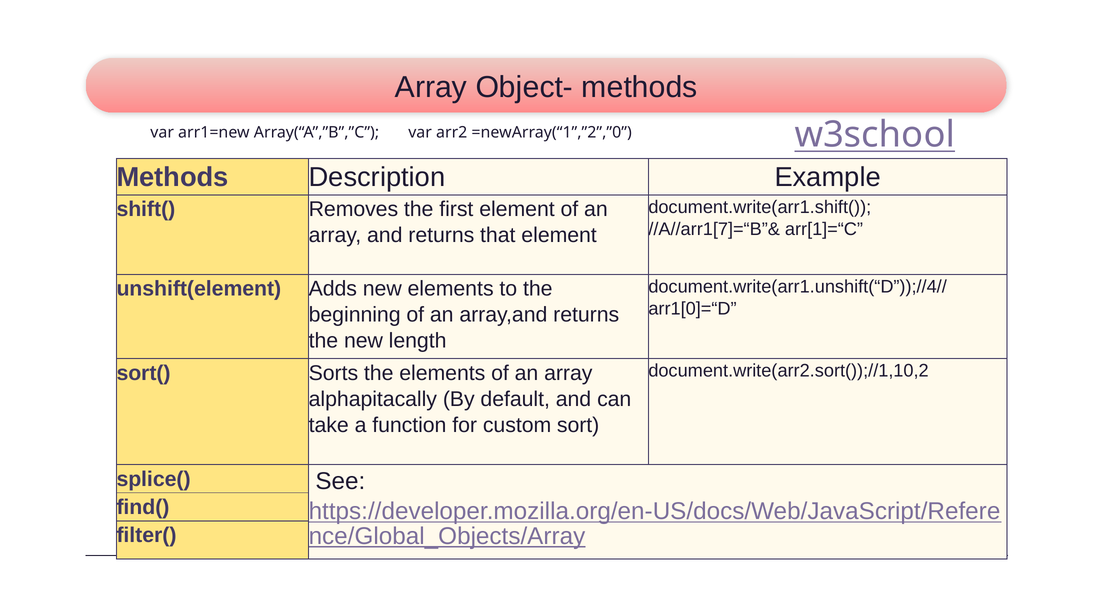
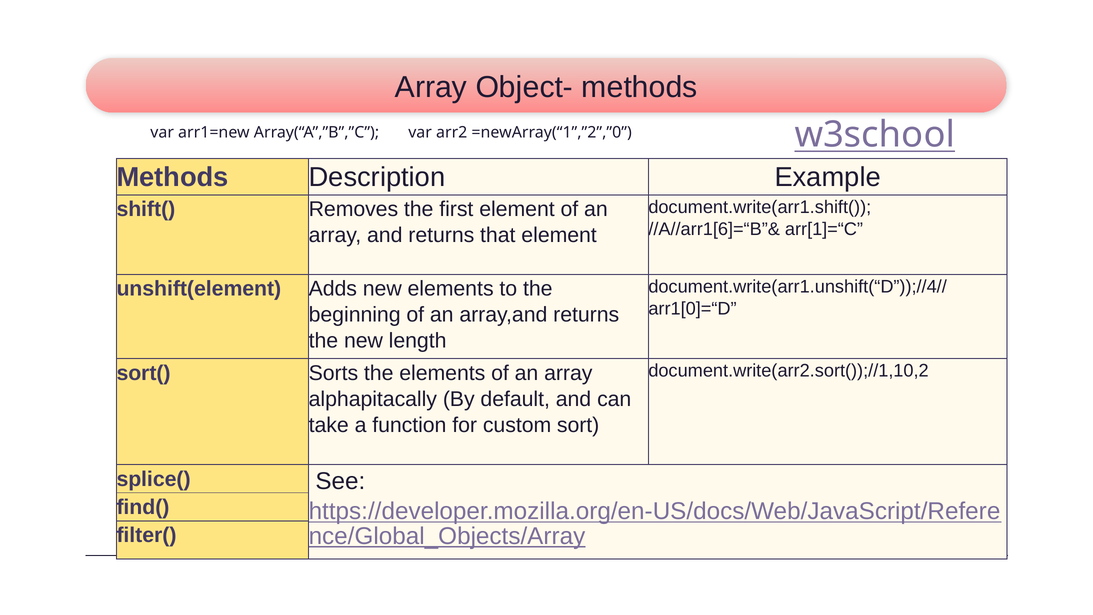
//A//arr1[7]=“B”&: //A//arr1[7]=“B”& -> //A//arr1[6]=“B”& (714, 229)
